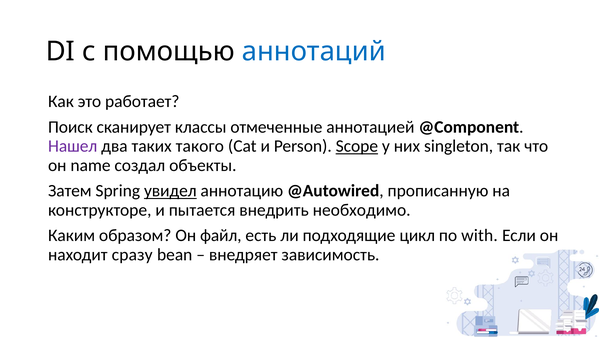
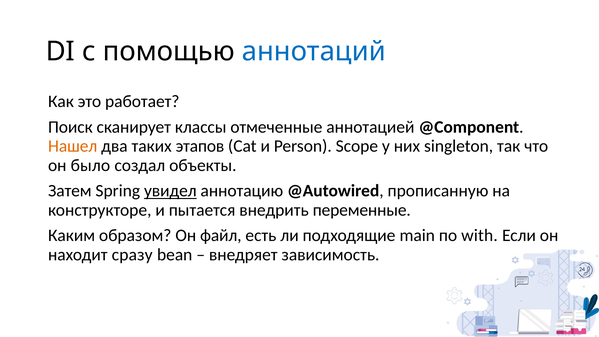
Нашел colour: purple -> orange (73, 146)
такого: такого -> этапов (200, 146)
Scope underline: present -> none (357, 146)
name: name -> было (90, 165)
необходимо: необходимо -> переменные (362, 210)
цикл: цикл -> main (417, 236)
